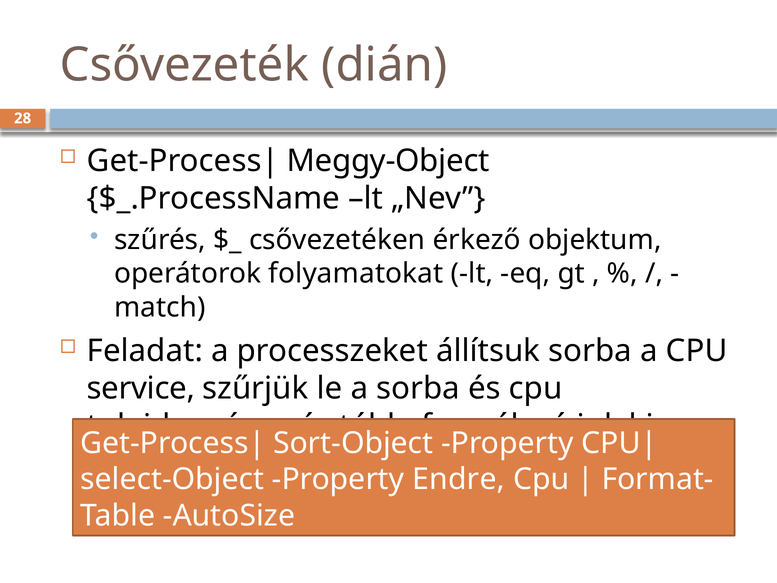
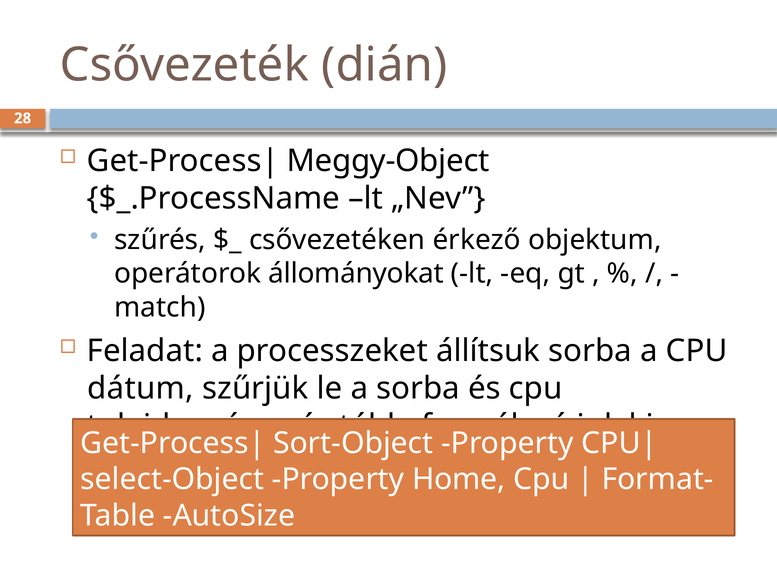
folyamatokat: folyamatokat -> állományokat (356, 274)
service: service -> dátum (140, 388)
Endre: Endre -> Home (459, 479)
